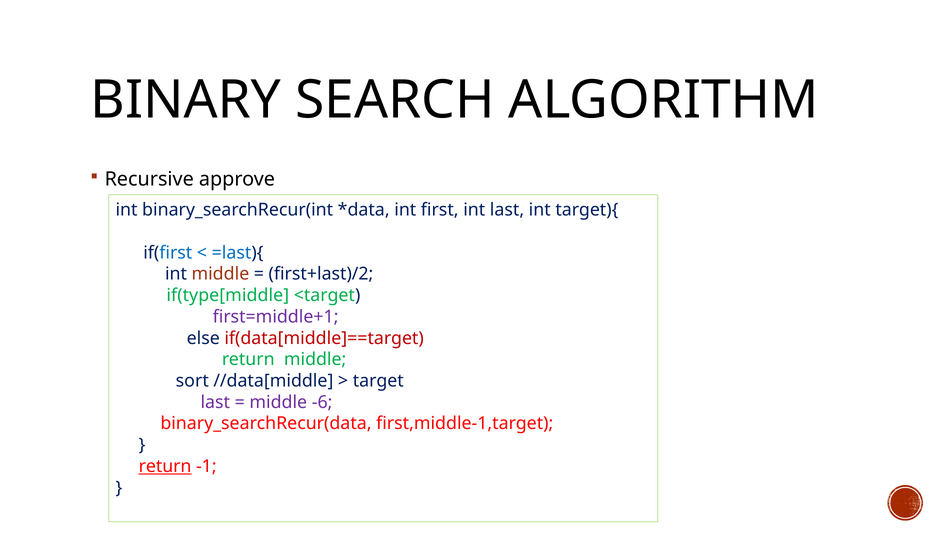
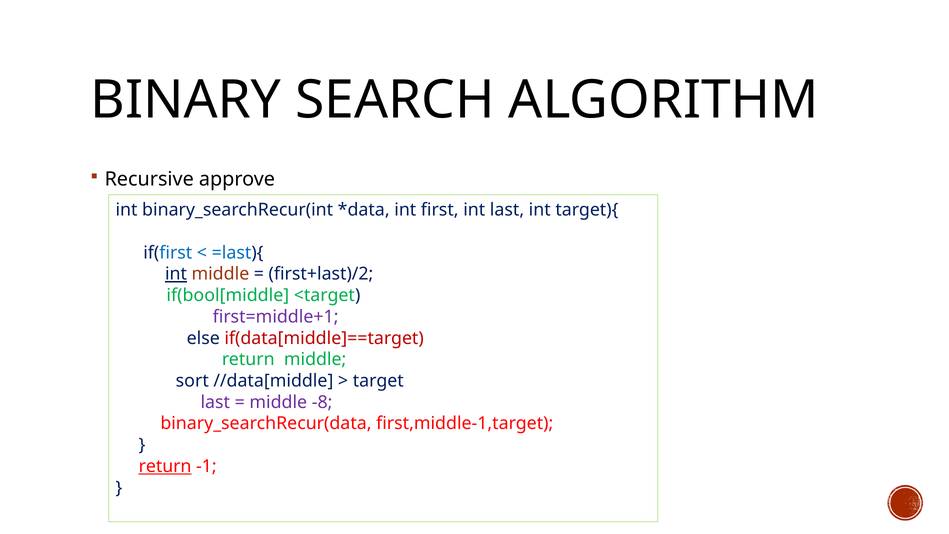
int underline: none -> present (176, 274)
if(type[middle: if(type[middle -> if(bool[middle (228, 295)
-6: -6 -> -8 (322, 402)
